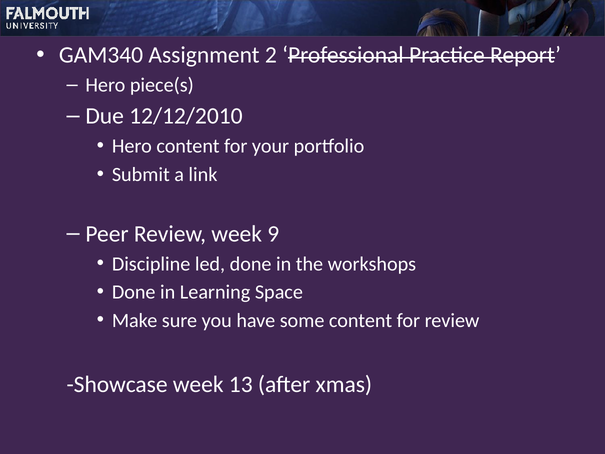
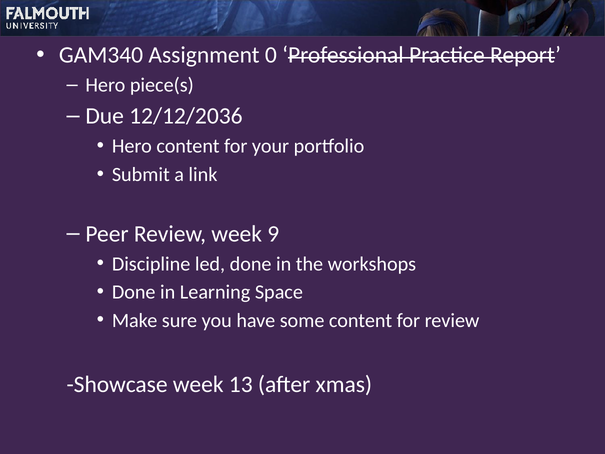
2: 2 -> 0 (271, 55)
12/12/2010: 12/12/2010 -> 12/12/2036 (186, 116)
